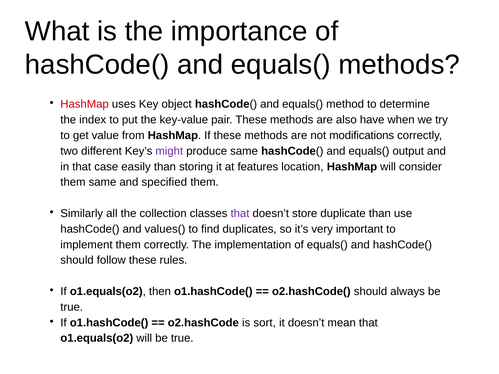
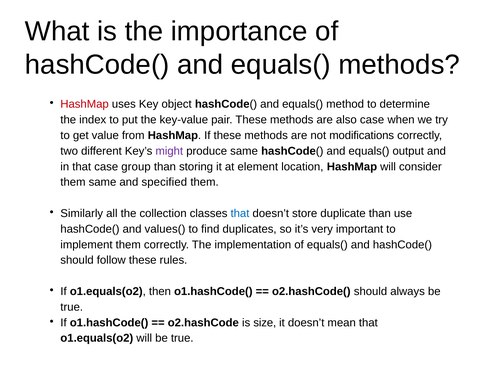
also have: have -> case (372, 120)
easily: easily -> group (136, 167)
features: features -> element (258, 167)
that colour: purple -> blue (240, 214)
sort: sort -> size (265, 323)
